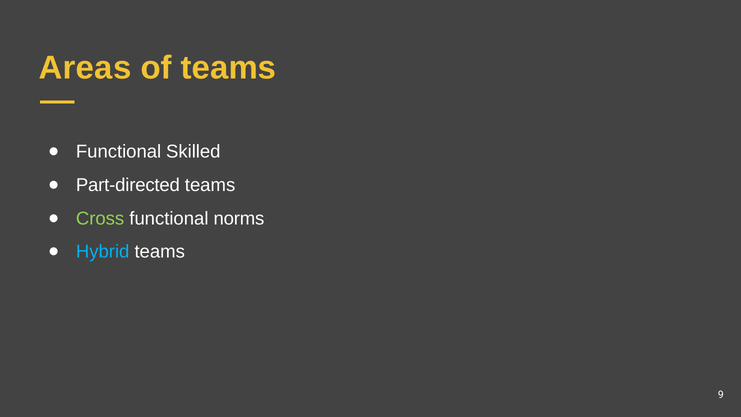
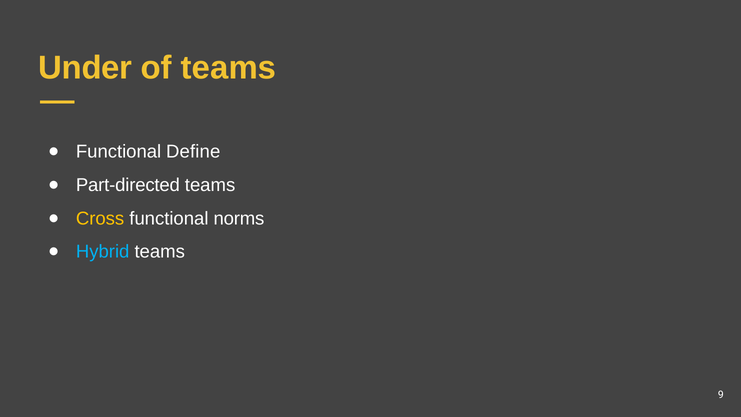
Areas: Areas -> Under (85, 68)
Skilled: Skilled -> Define (193, 152)
Cross colour: light green -> yellow (100, 218)
